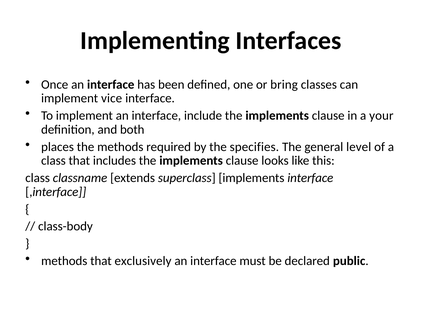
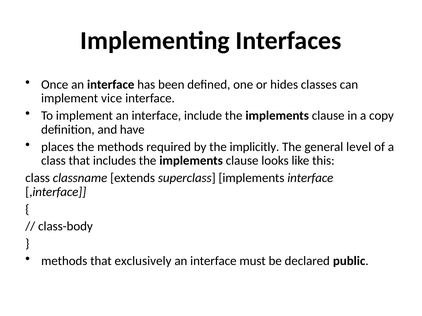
bring: bring -> hides (284, 85)
your: your -> copy (381, 116)
both: both -> have (132, 130)
specifies: specifies -> implicitly (254, 147)
